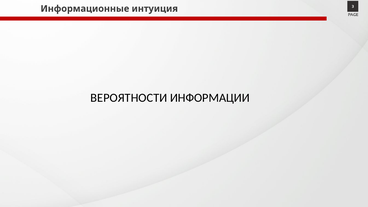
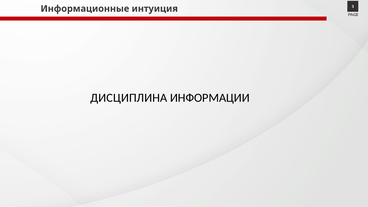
ВЕРОЯТНОСТИ: ВЕРОЯТНОСТИ -> ДИСЦИПЛИНА (129, 98)
